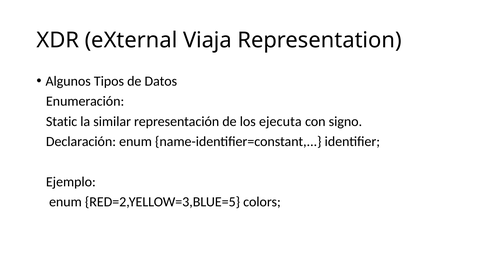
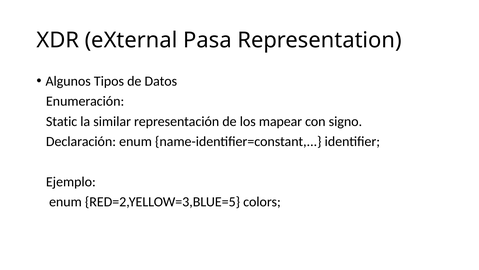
Viaja: Viaja -> Pasa (207, 40)
ejecuta: ejecuta -> mapear (280, 121)
